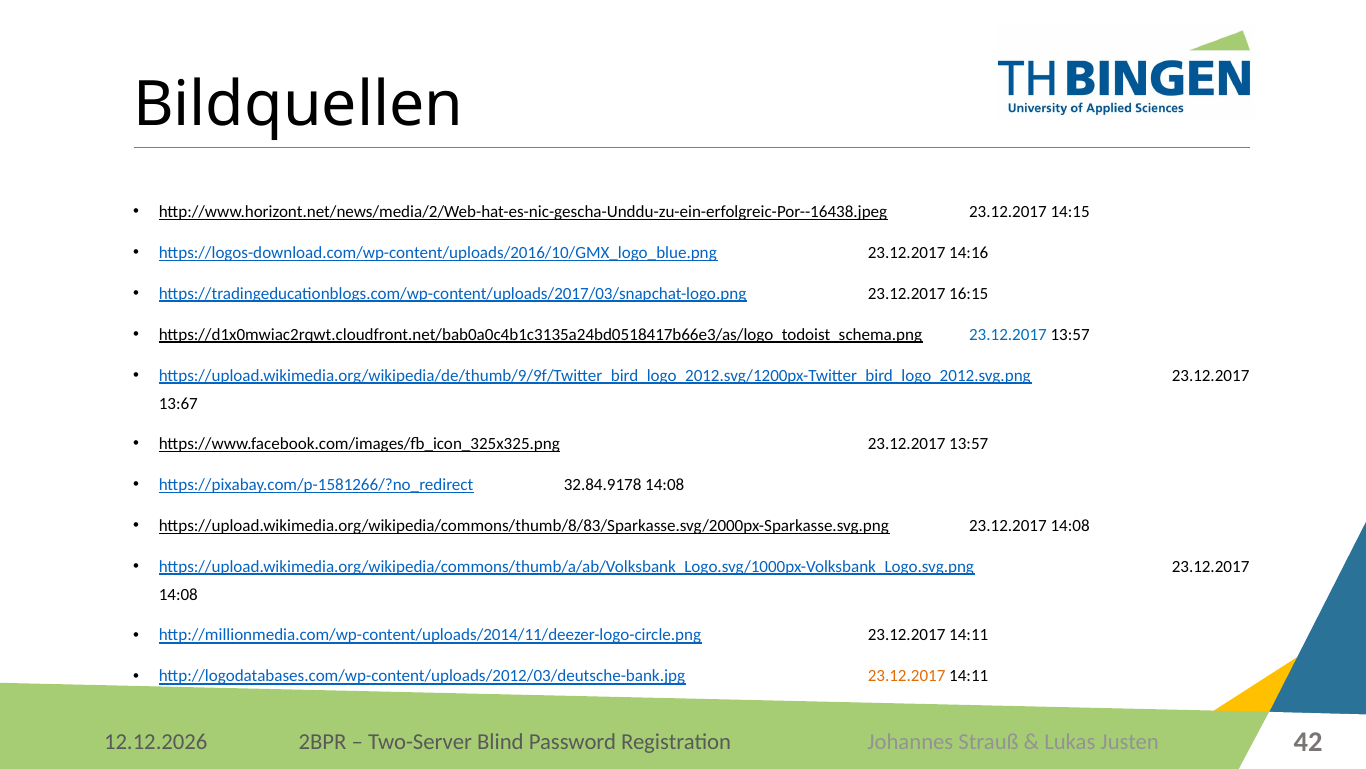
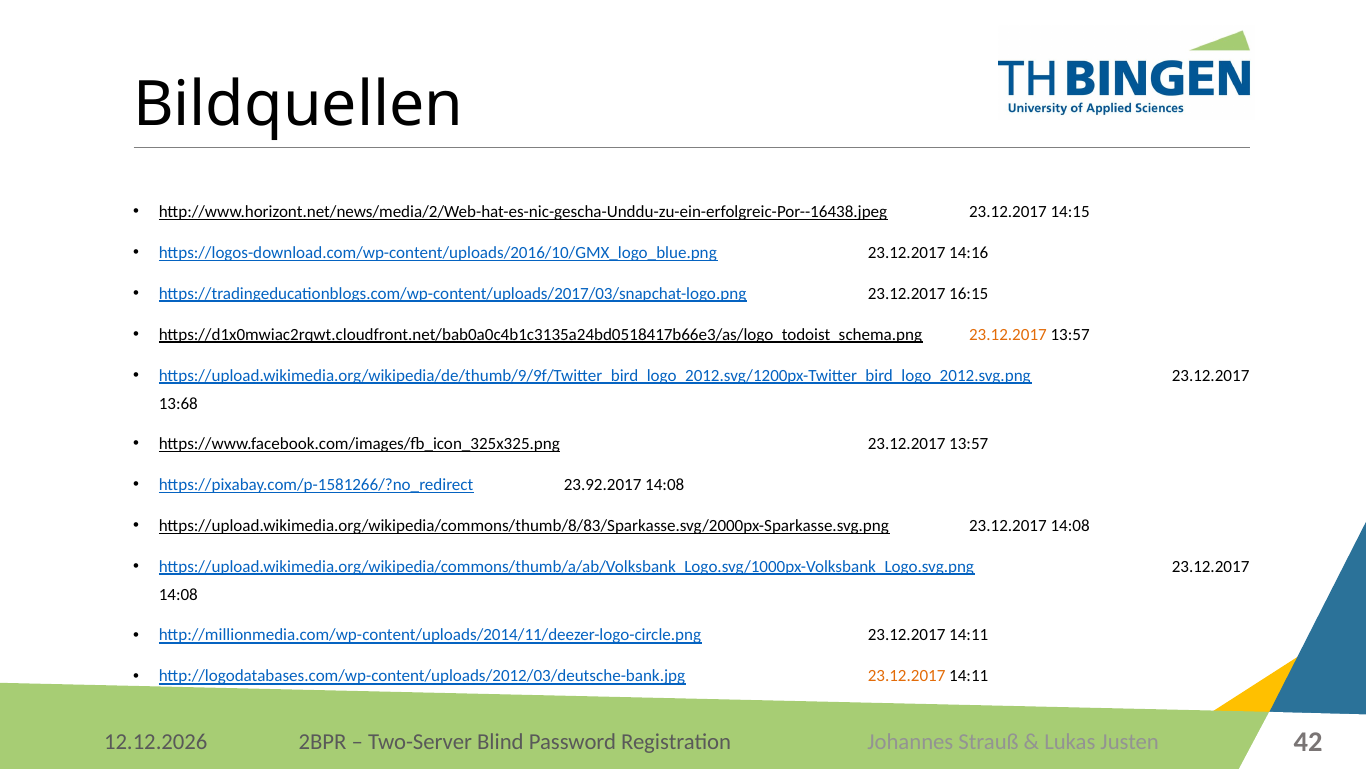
23.12.2017 colour: blue -> orange (1008, 334)
13:67: 13:67 -> 13:68 (178, 403)
32.84.9178: 32.84.9178 -> 23.92.2017 (603, 485)
